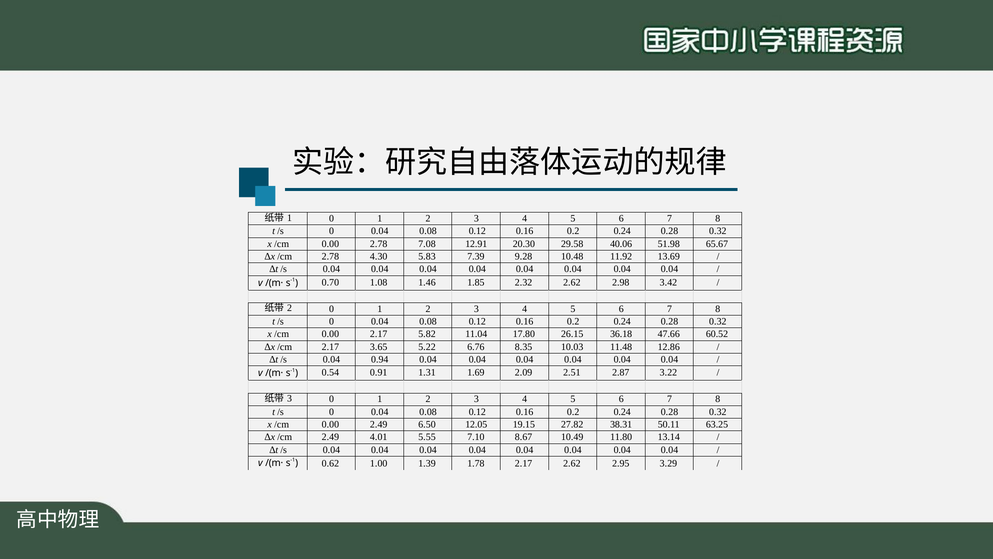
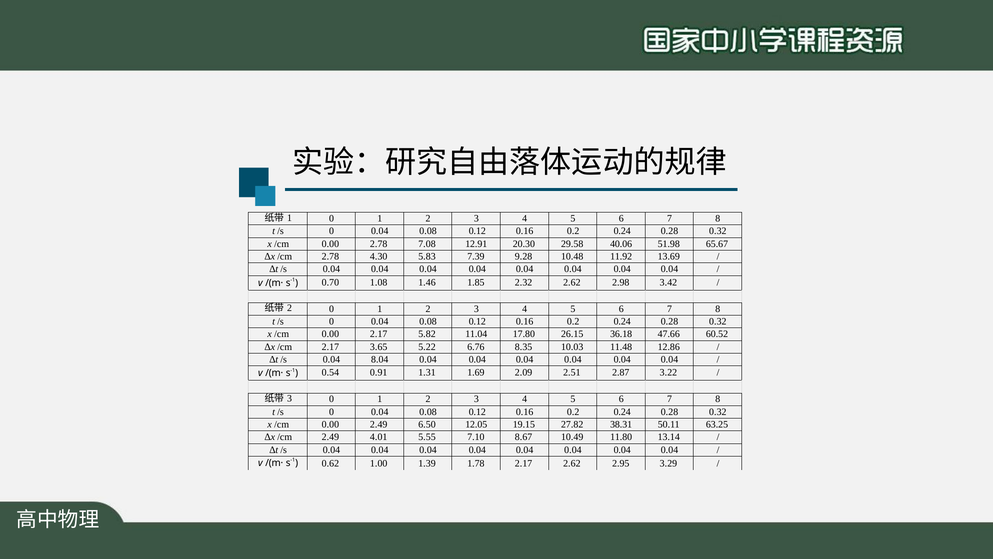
0.94: 0.94 -> 8.04 (380, 359)
